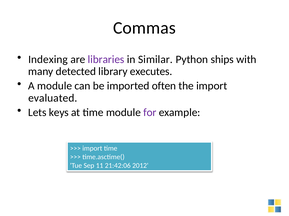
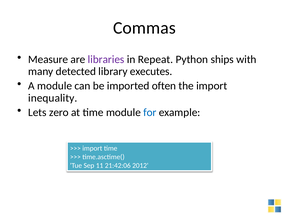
Indexing: Indexing -> Measure (48, 60)
Similar: Similar -> Repeat (155, 60)
evaluated: evaluated -> inequality (53, 98)
keys: keys -> zero (59, 113)
for colour: purple -> blue (150, 113)
